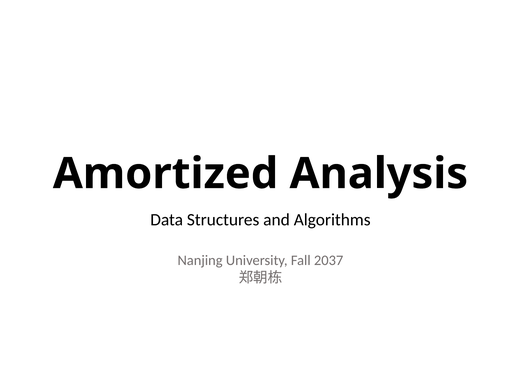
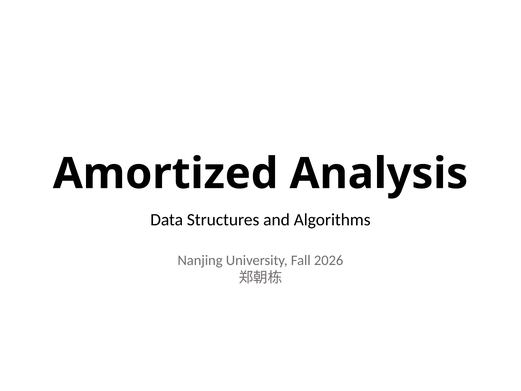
2037: 2037 -> 2026 (329, 260)
